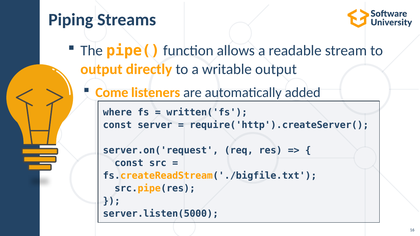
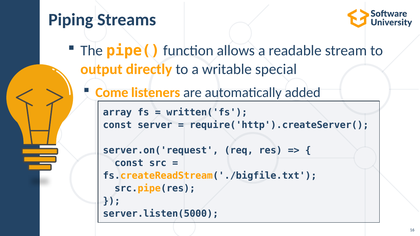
writable output: output -> special (276, 69)
where: where -> array (117, 112)
